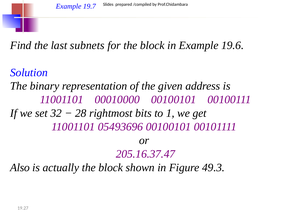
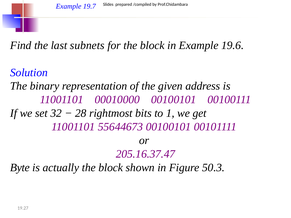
05493696: 05493696 -> 55644673 (120, 127)
Also: Also -> Byte (20, 168)
49.3: 49.3 -> 50.3 (213, 168)
